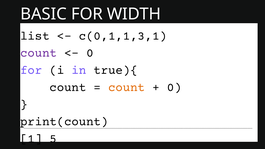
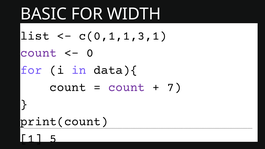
true){: true){ -> data){ (116, 70)
count colour: orange -> purple (127, 87)
0: 0 -> 7 (174, 87)
